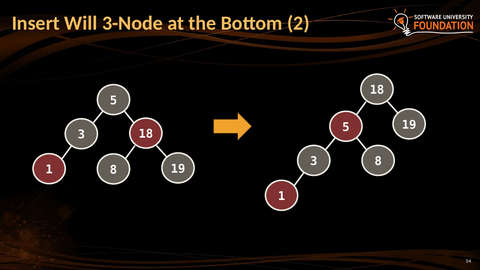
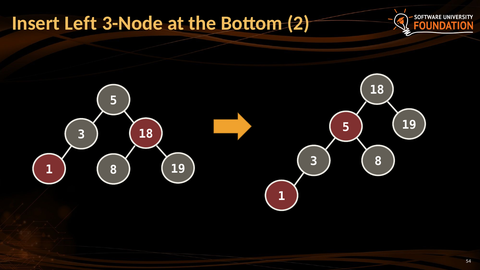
Will: Will -> Left (81, 23)
